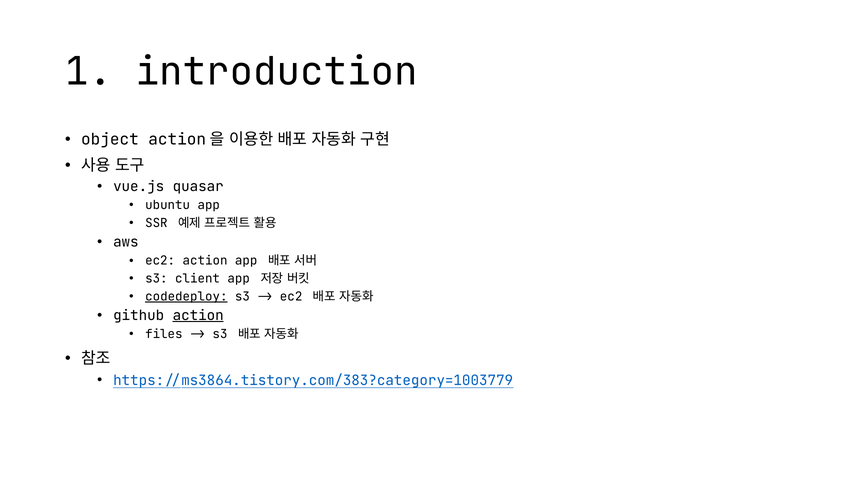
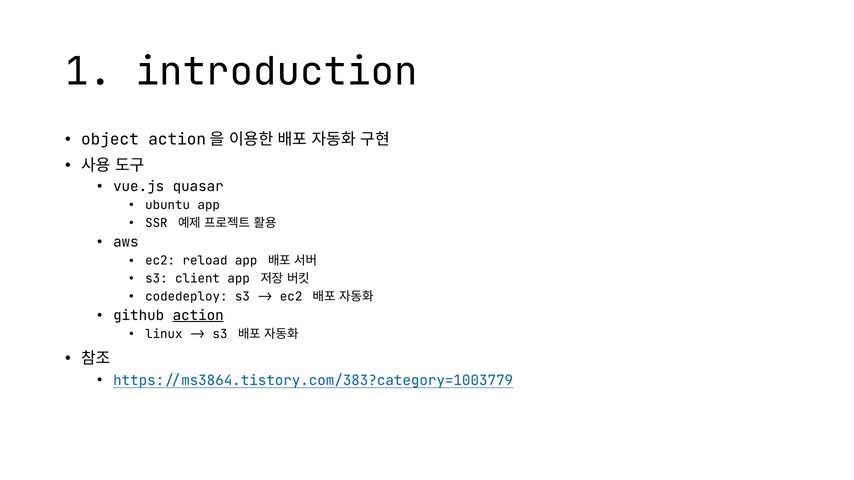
ec2 action: action -> reload (205, 261)
codedeploy underline: present -> none (186, 297)
files: files -> linux (164, 335)
